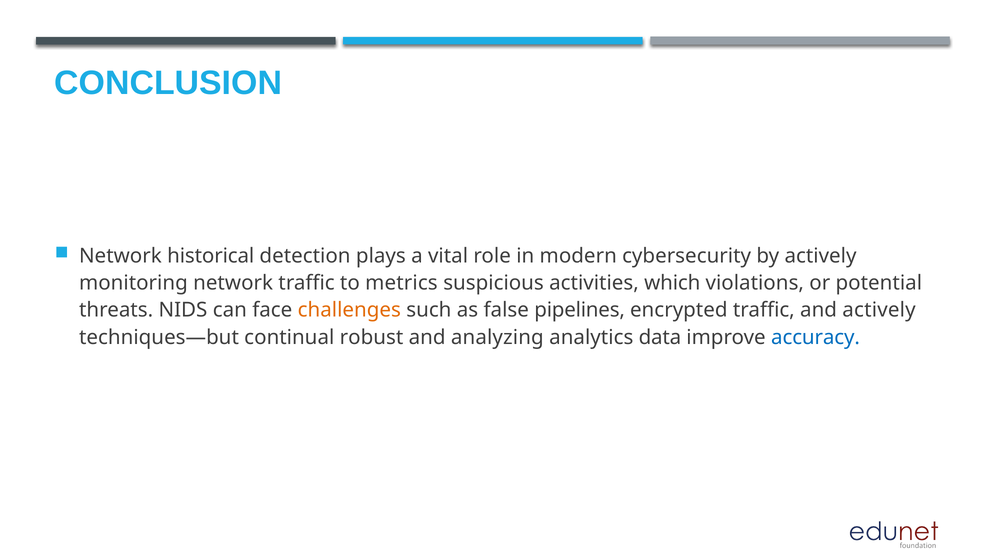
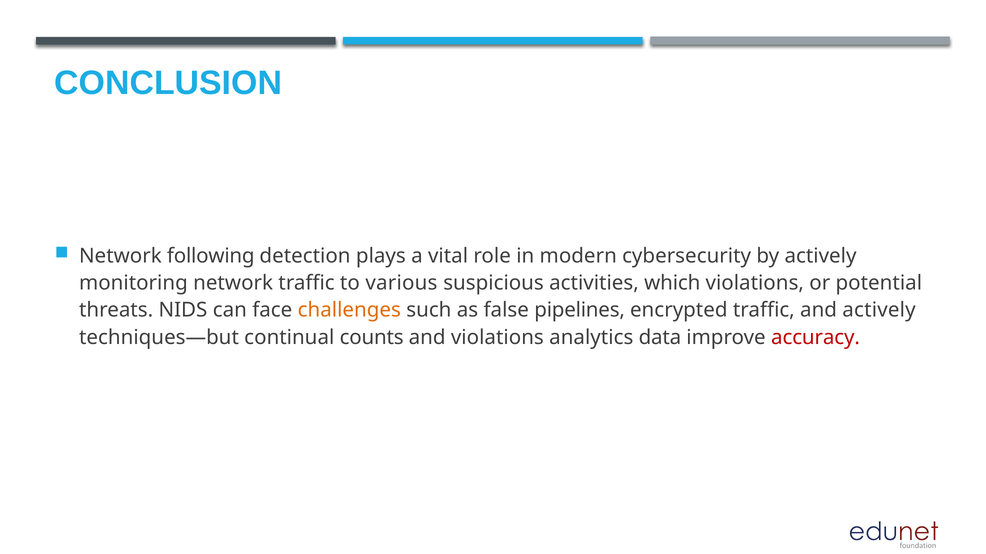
historical: historical -> following (211, 256)
metrics: metrics -> various (401, 283)
robust: robust -> counts (372, 338)
and analyzing: analyzing -> violations (497, 338)
accuracy colour: blue -> red (816, 338)
